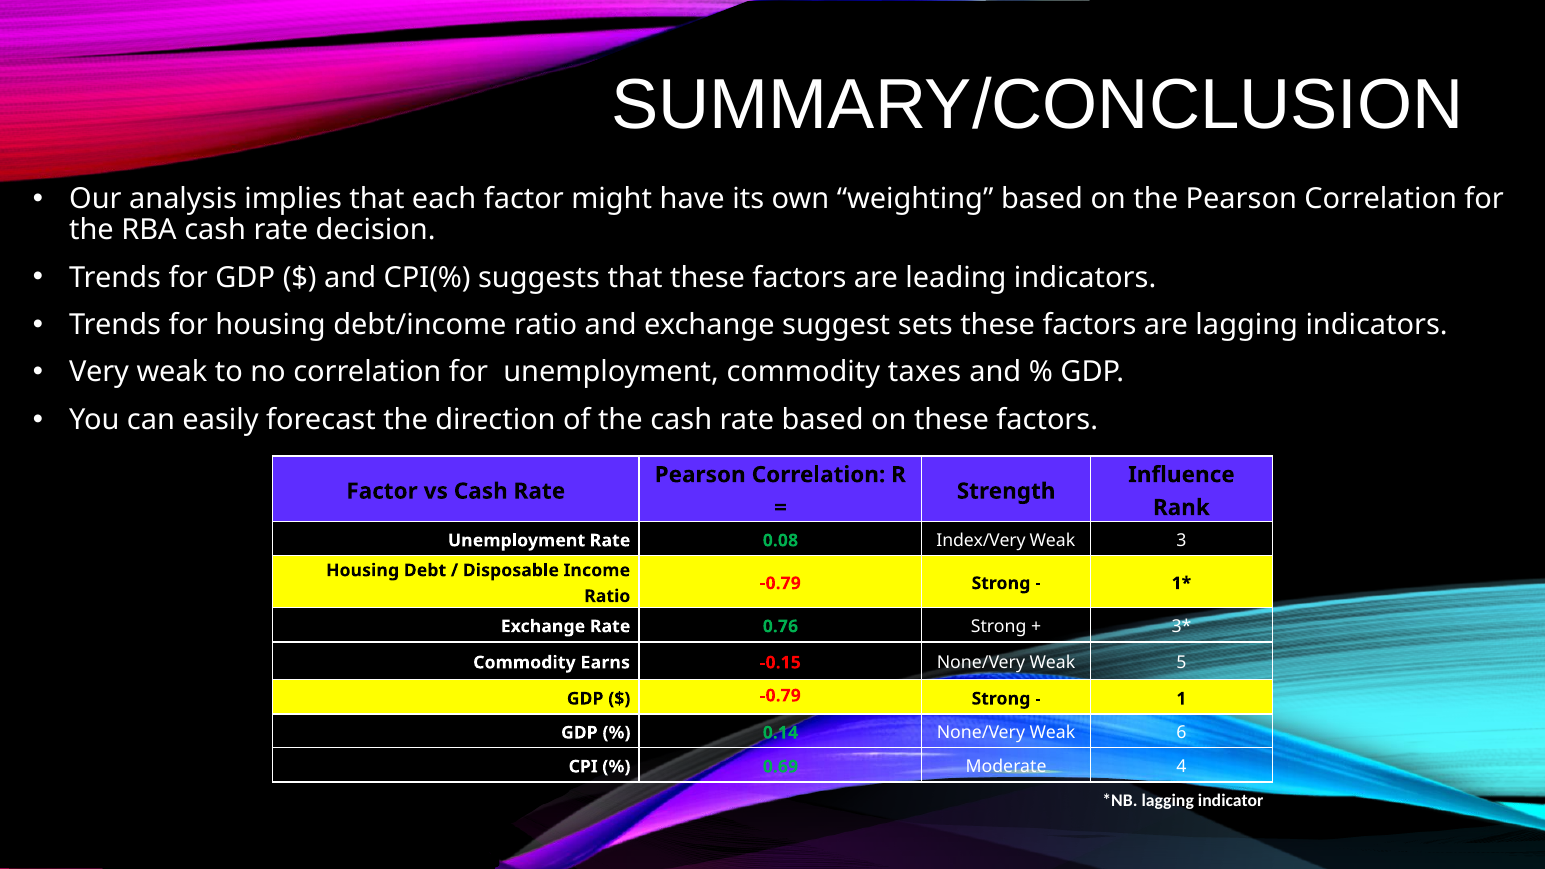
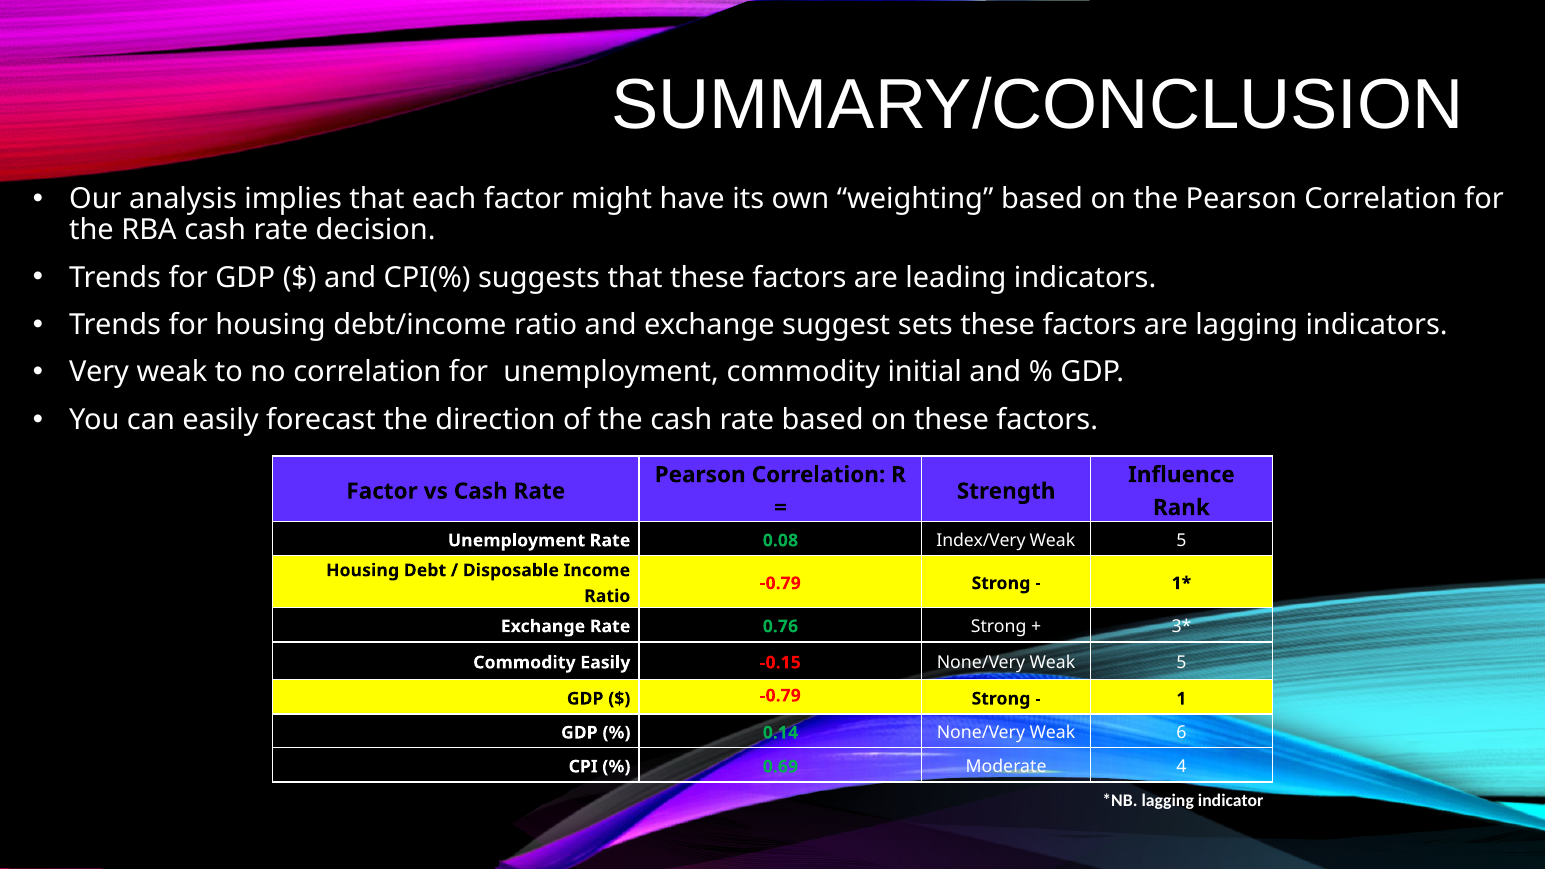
taxes: taxes -> initial (925, 372)
3: 3 -> 5 (1182, 541)
Commodity Earns: Earns -> Easily (605, 663)
